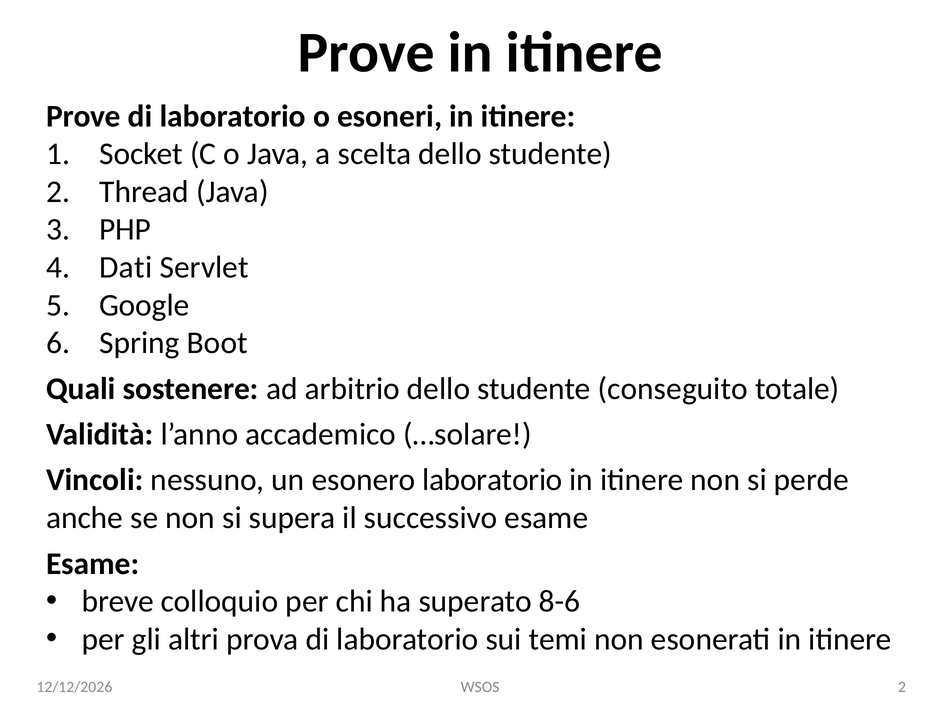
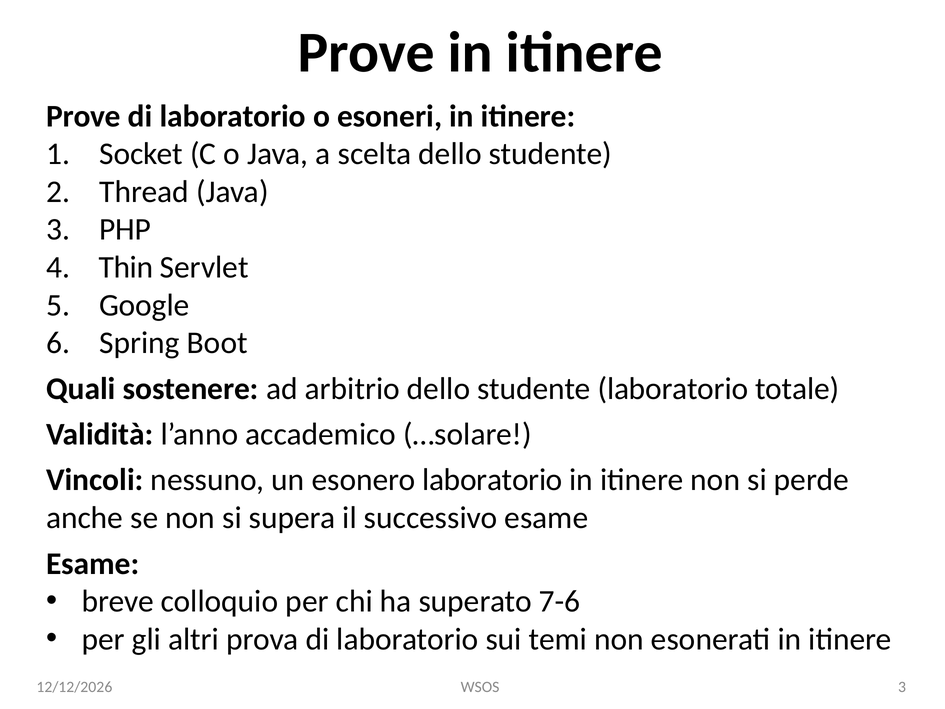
Dati: Dati -> Thin (126, 267)
studente conseguito: conseguito -> laboratorio (673, 389)
8-6: 8-6 -> 7-6 (560, 601)
WSOS 2: 2 -> 3 (902, 687)
